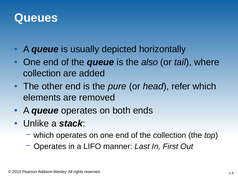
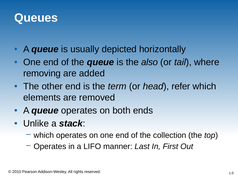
collection: collection -> removing (42, 73)
pure: pure -> term (117, 86)
